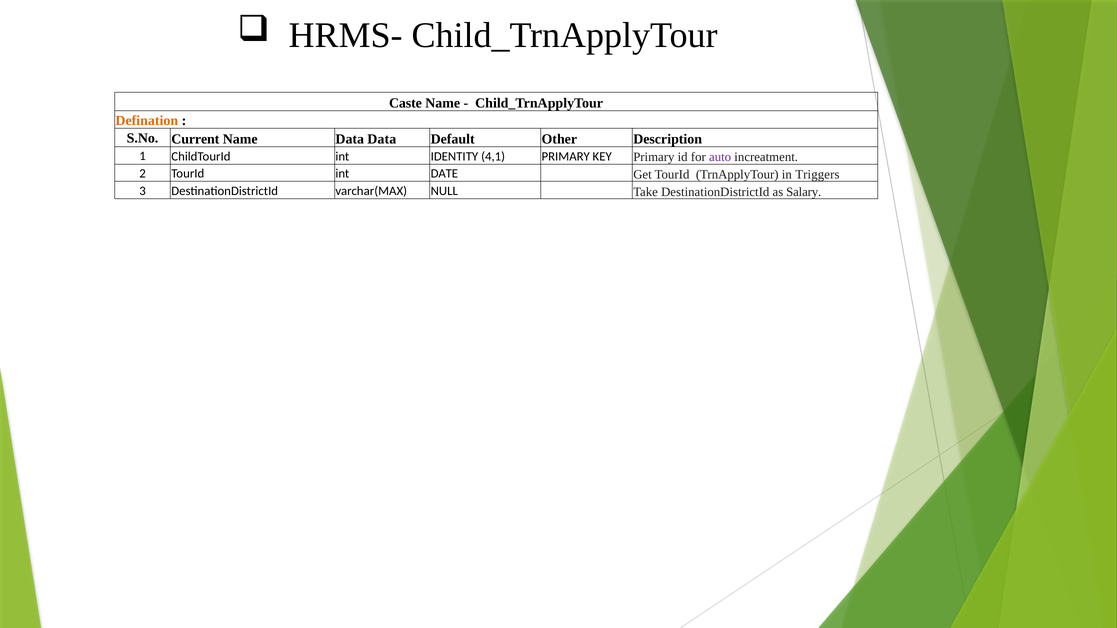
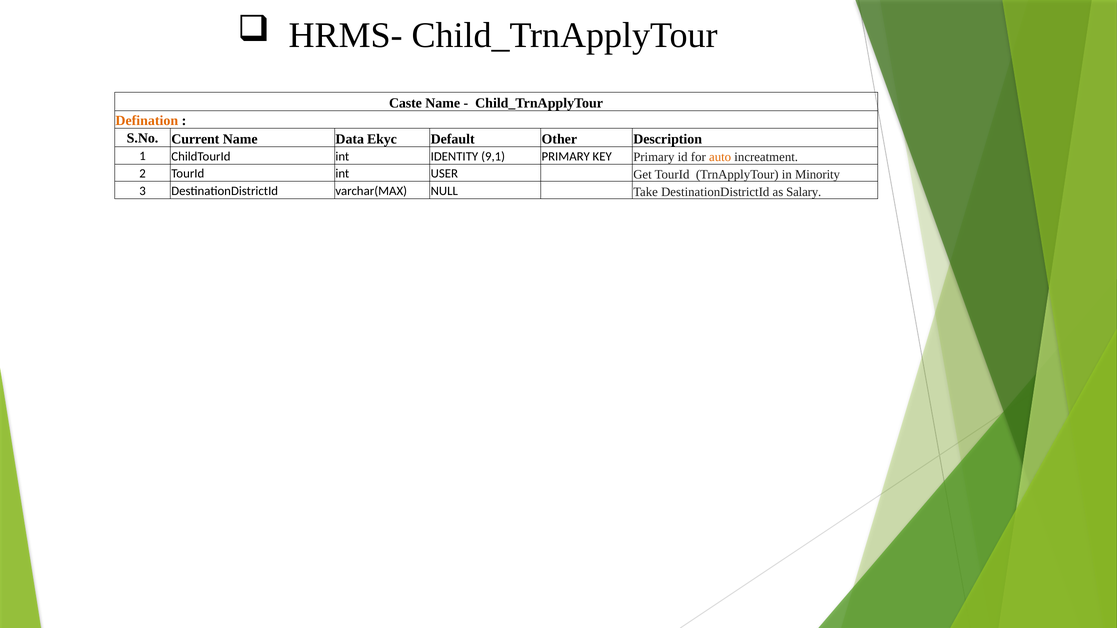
Data Data: Data -> Ekyc (382, 139)
4,1: 4,1 -> 9,1 (493, 156)
auto colour: purple -> orange (720, 157)
DATE: DATE -> USER (444, 174)
Triggers: Triggers -> Minority (817, 175)
